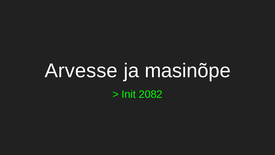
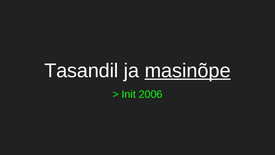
Arvesse: Arvesse -> Tasandil (81, 71)
masinõpe underline: none -> present (188, 71)
2082: 2082 -> 2006 (151, 94)
